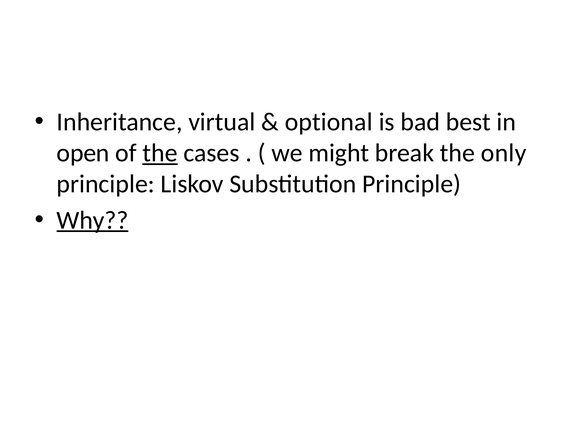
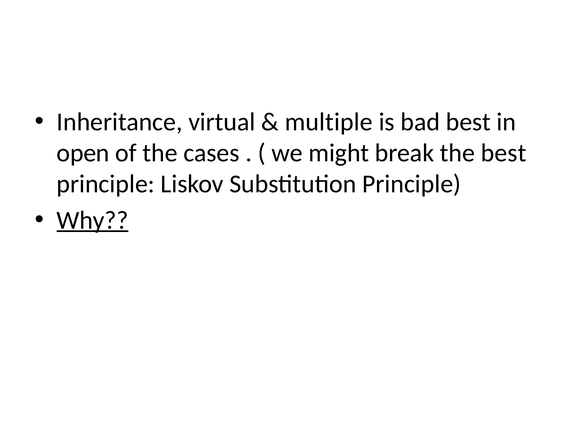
optional: optional -> multiple (329, 122)
the underline: present -> none (160, 153)
the only: only -> best (504, 153)
